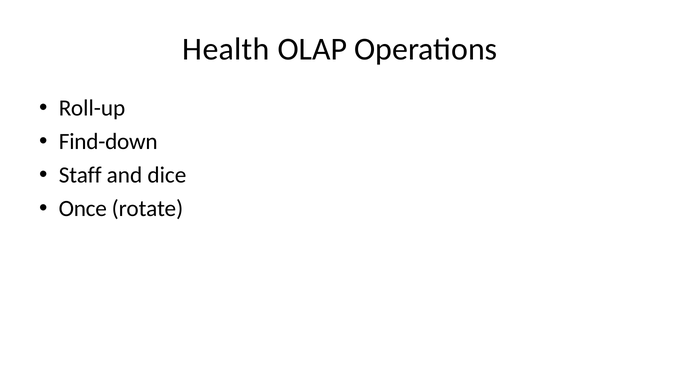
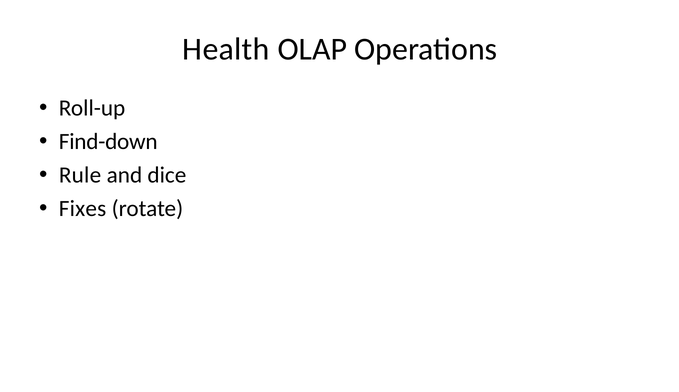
Staff: Staff -> Rule (80, 175)
Once: Once -> Fixes (83, 209)
